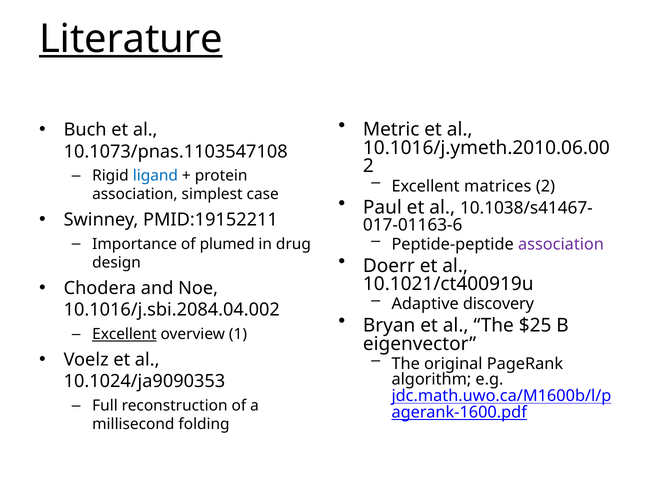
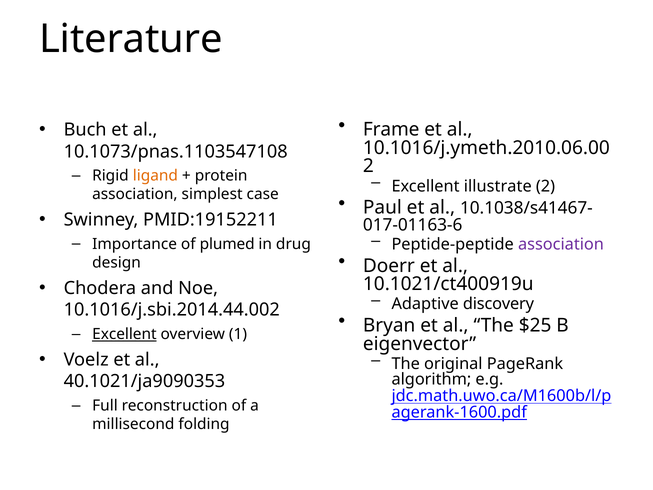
Literature underline: present -> none (131, 39)
Metric: Metric -> Frame (391, 130)
ligand colour: blue -> orange (155, 176)
matrices: matrices -> illustrate (498, 186)
10.1016/j.sbi.2084.04.002: 10.1016/j.sbi.2084.04.002 -> 10.1016/j.sbi.2014.44.002 (172, 310)
10.1024/ja9090353: 10.1024/ja9090353 -> 40.1021/ja9090353 (144, 381)
